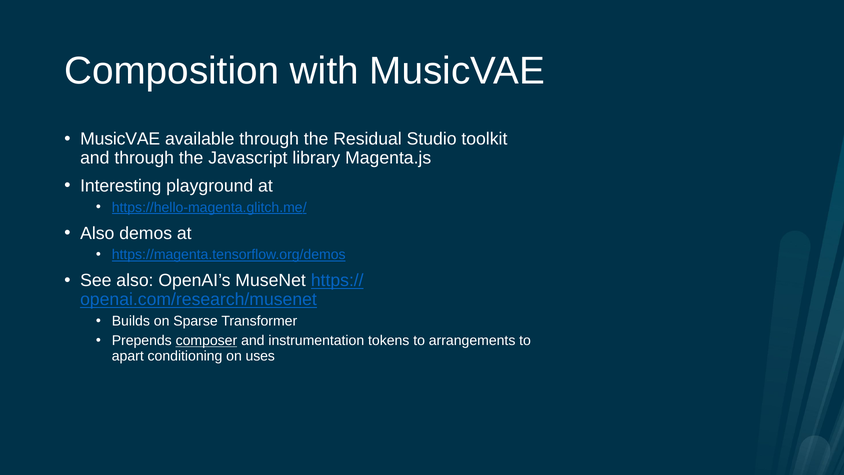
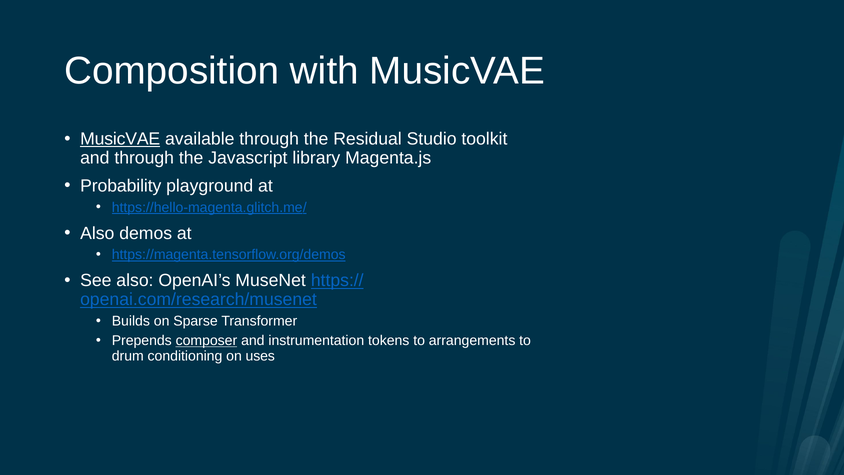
MusicVAE underline: none -> present (120, 139)
Interesting: Interesting -> Probability (121, 186)
apart: apart -> drum (128, 356)
